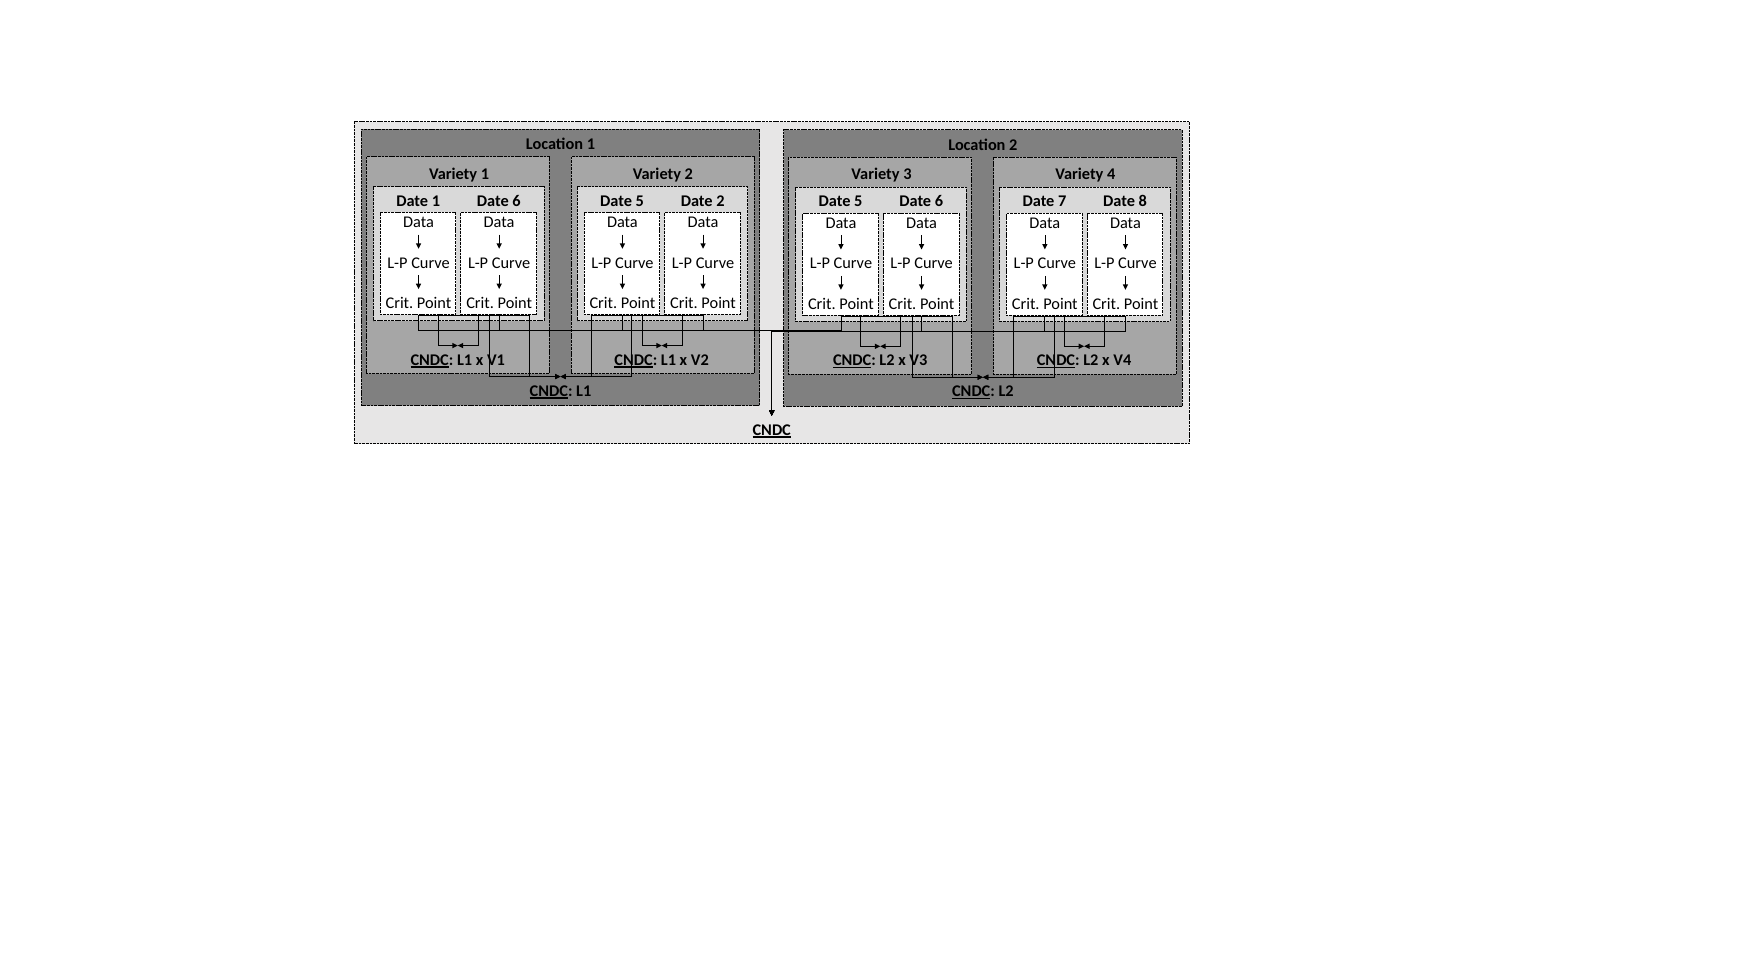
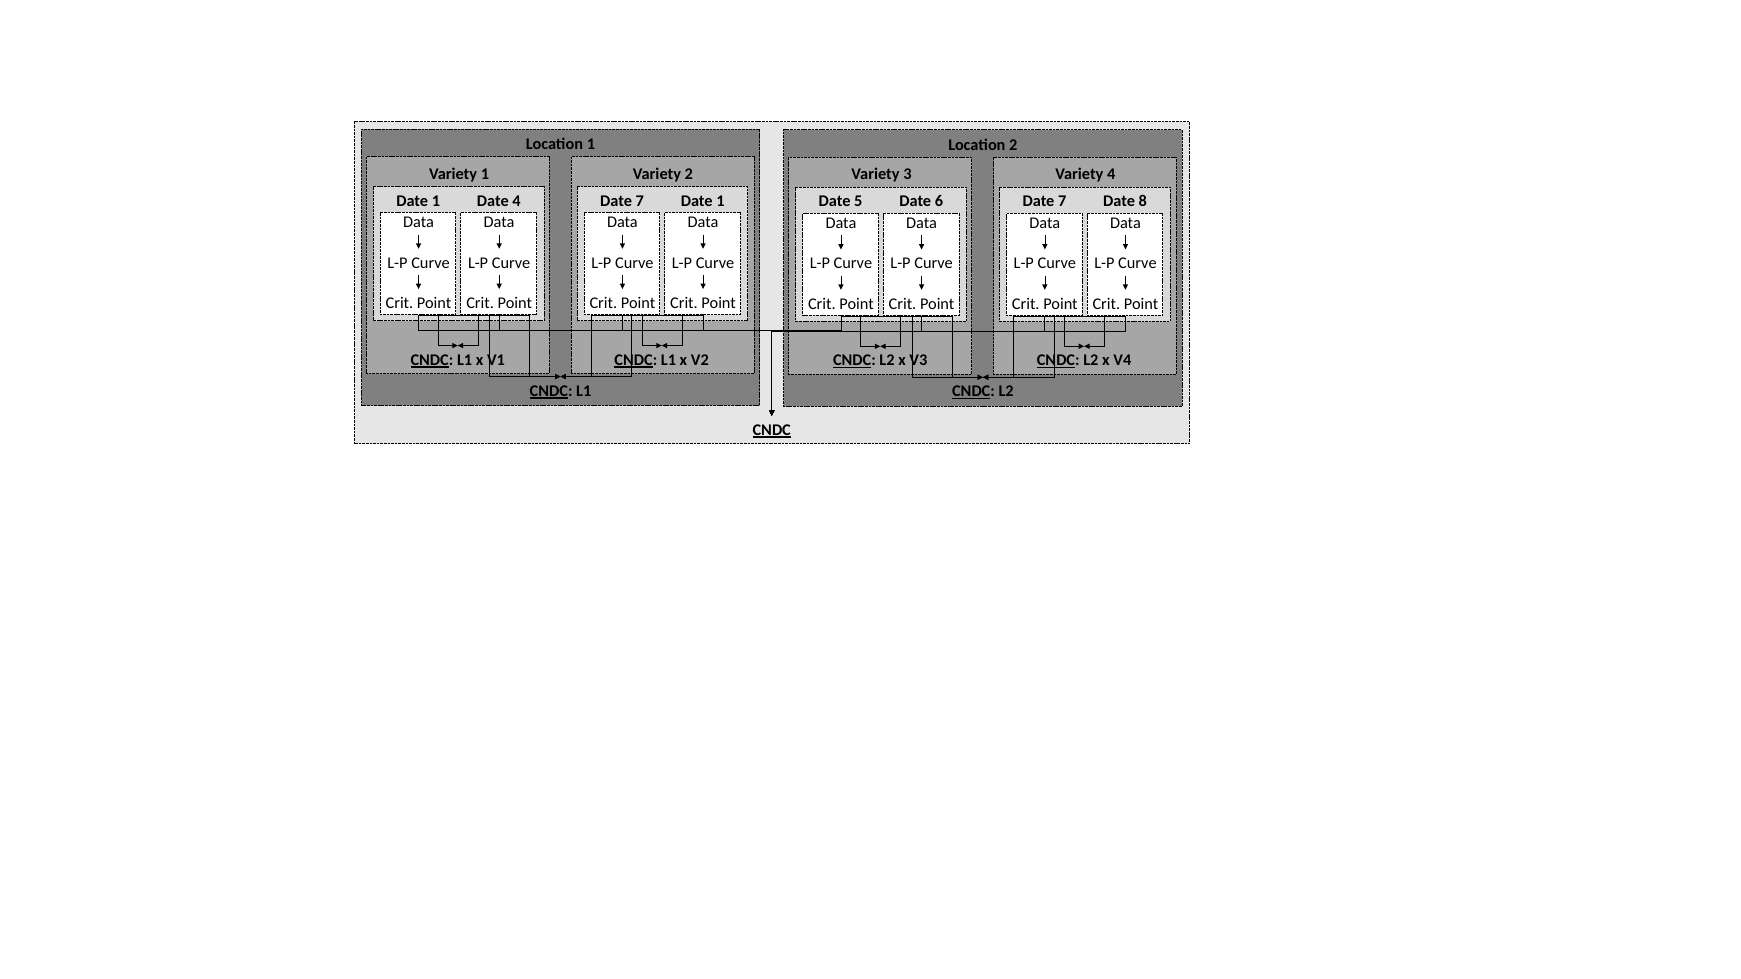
6: 6 -> 4 (517, 201)
5: 5 -> 7 (640, 201)
2: 2 -> 1 (720, 201)
